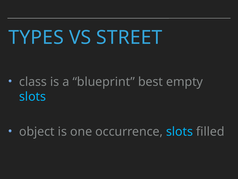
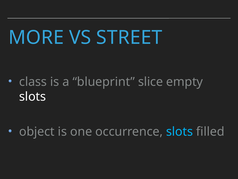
TYPES: TYPES -> MORE (36, 37)
best: best -> slice (151, 82)
slots colour: light blue -> white (33, 96)
